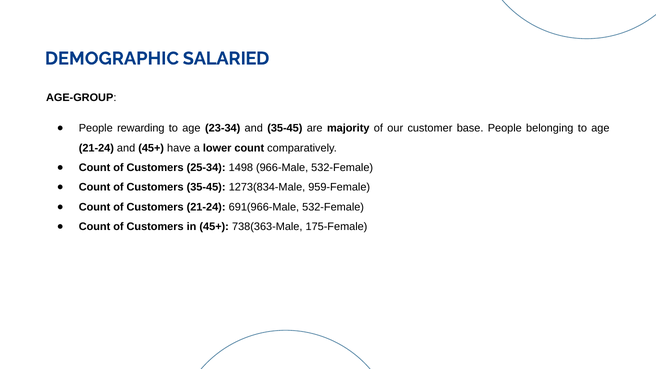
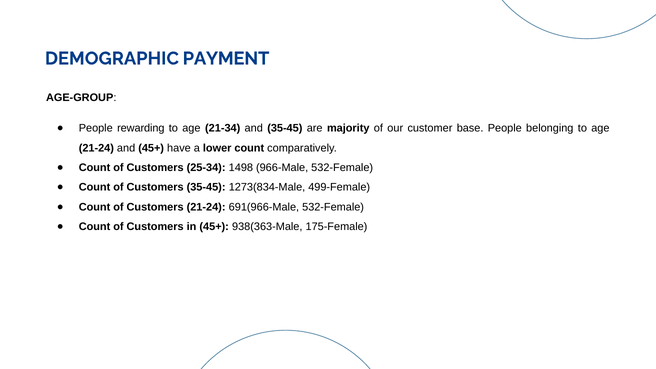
SALARIED: SALARIED -> PAYMENT (226, 59)
23-34: 23-34 -> 21-34 (223, 128)
959-Female: 959-Female -> 499-Female (339, 187)
738(363-Male: 738(363-Male -> 938(363-Male (267, 227)
